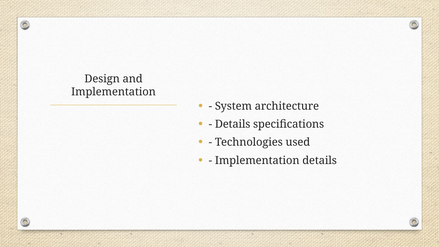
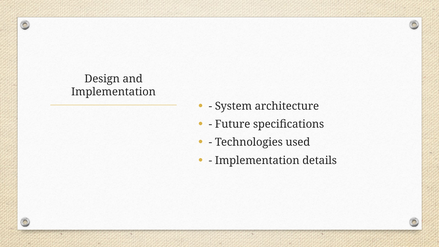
Details: Details -> Future (233, 124)
